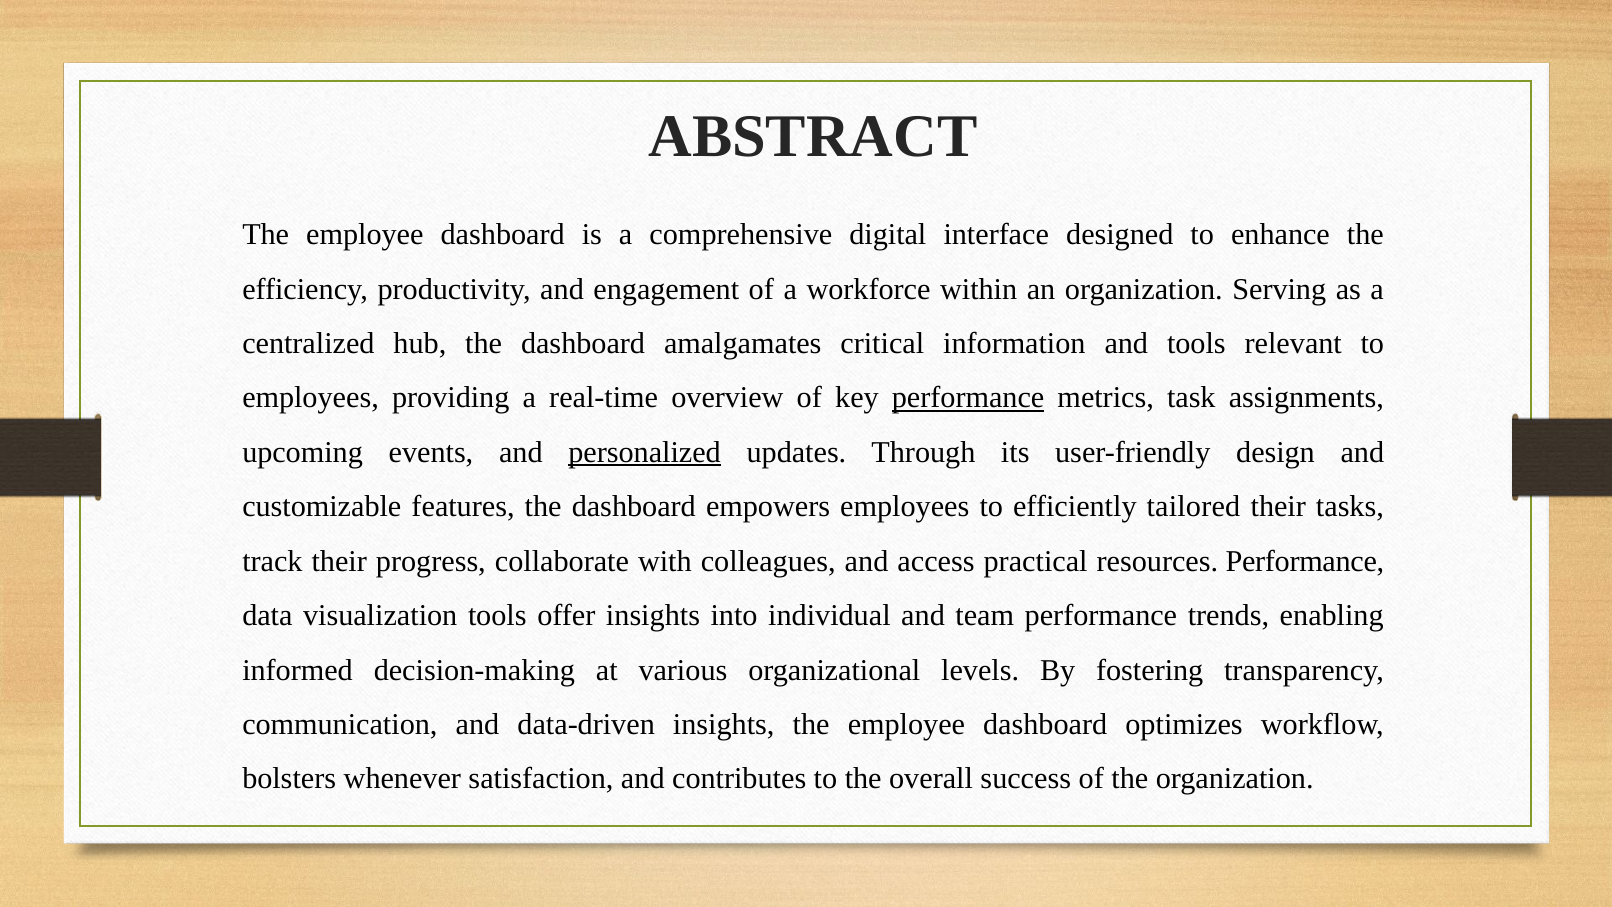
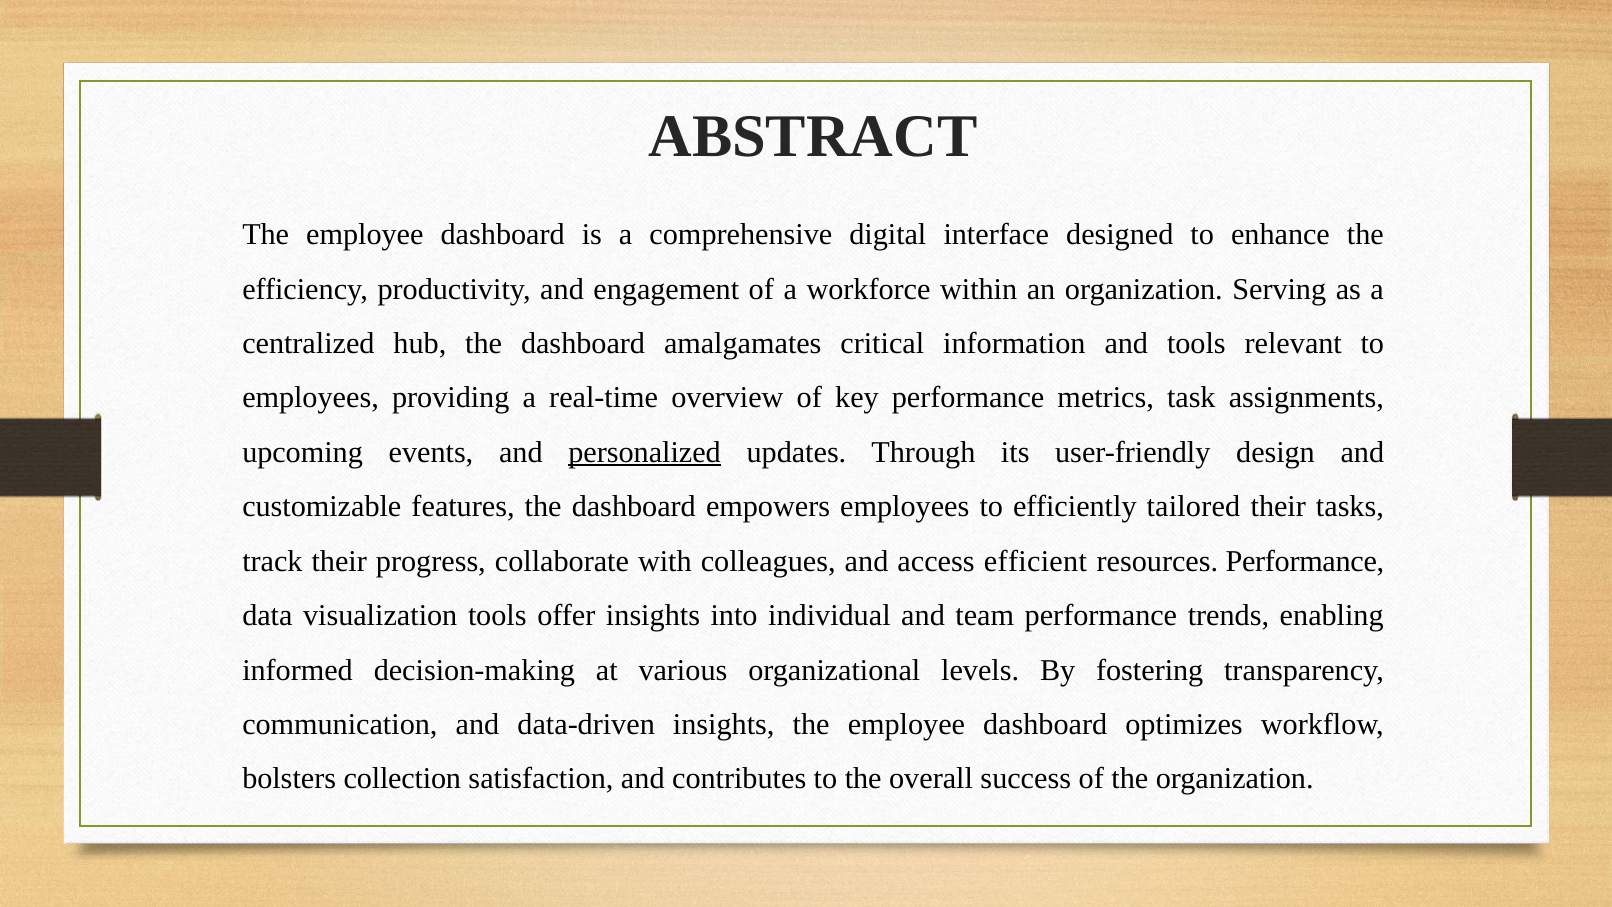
performance underline: present -> none (968, 398)
practical: practical -> efficient (1035, 561)
whenever: whenever -> collection (402, 779)
